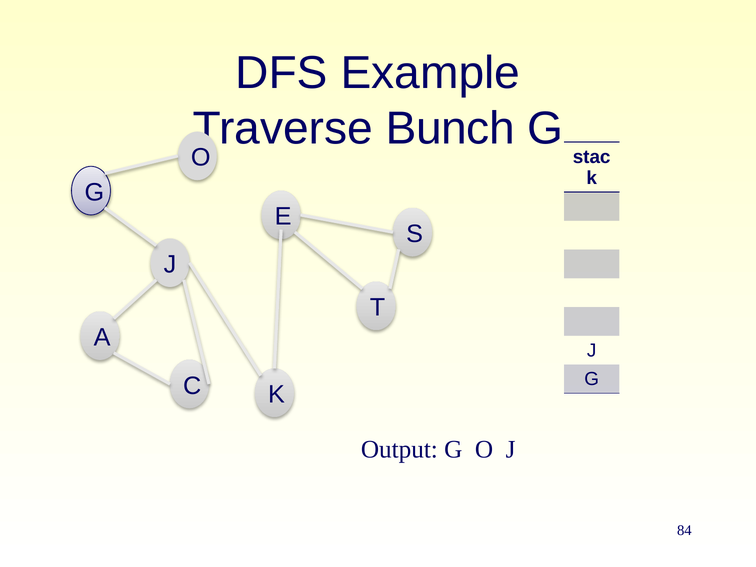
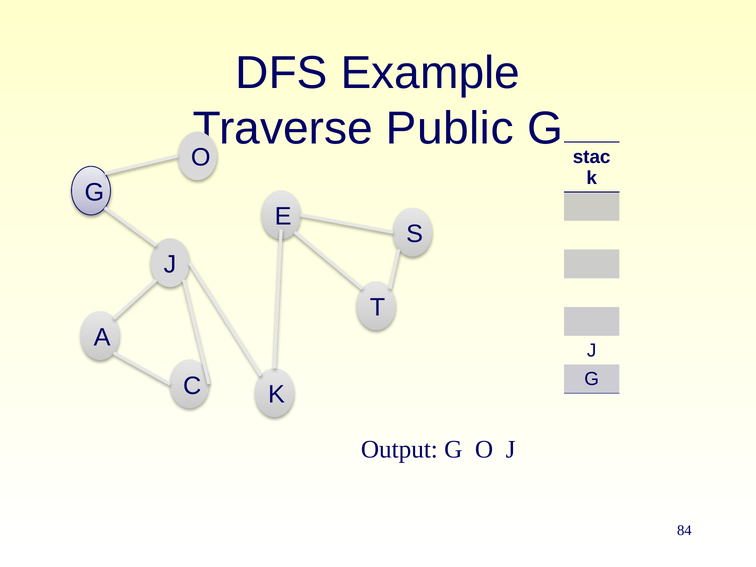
Bunch: Bunch -> Public (450, 129)
